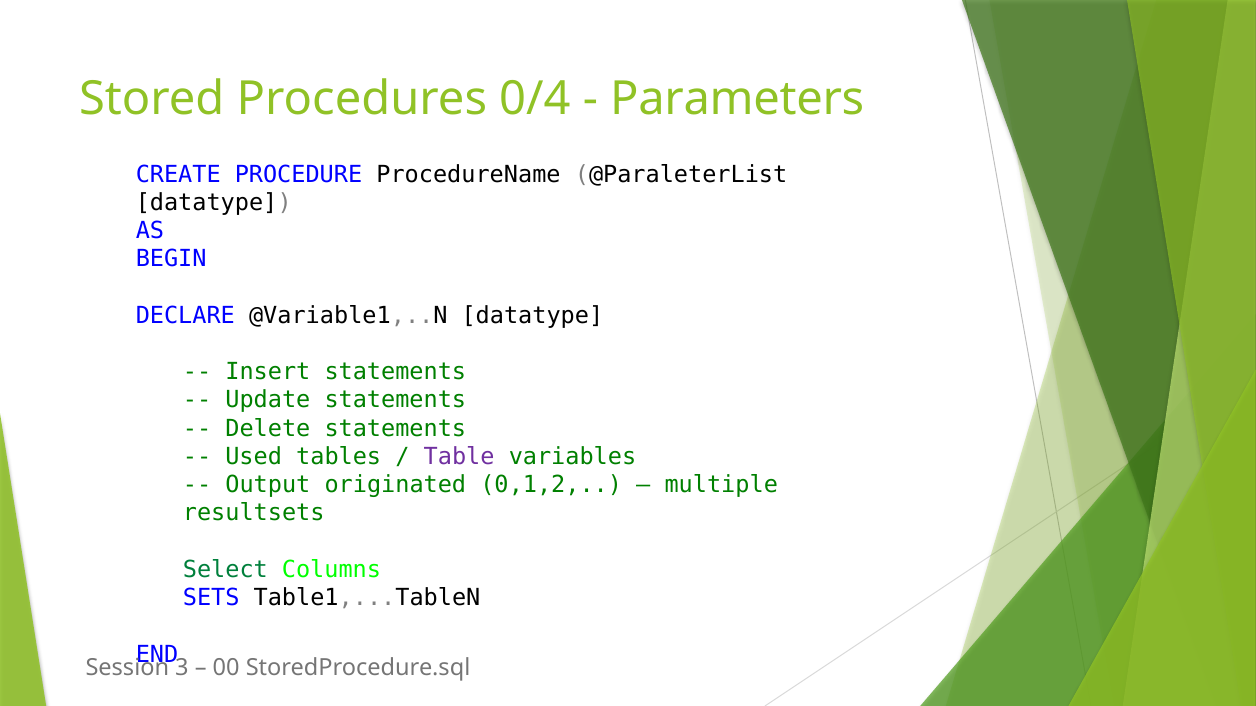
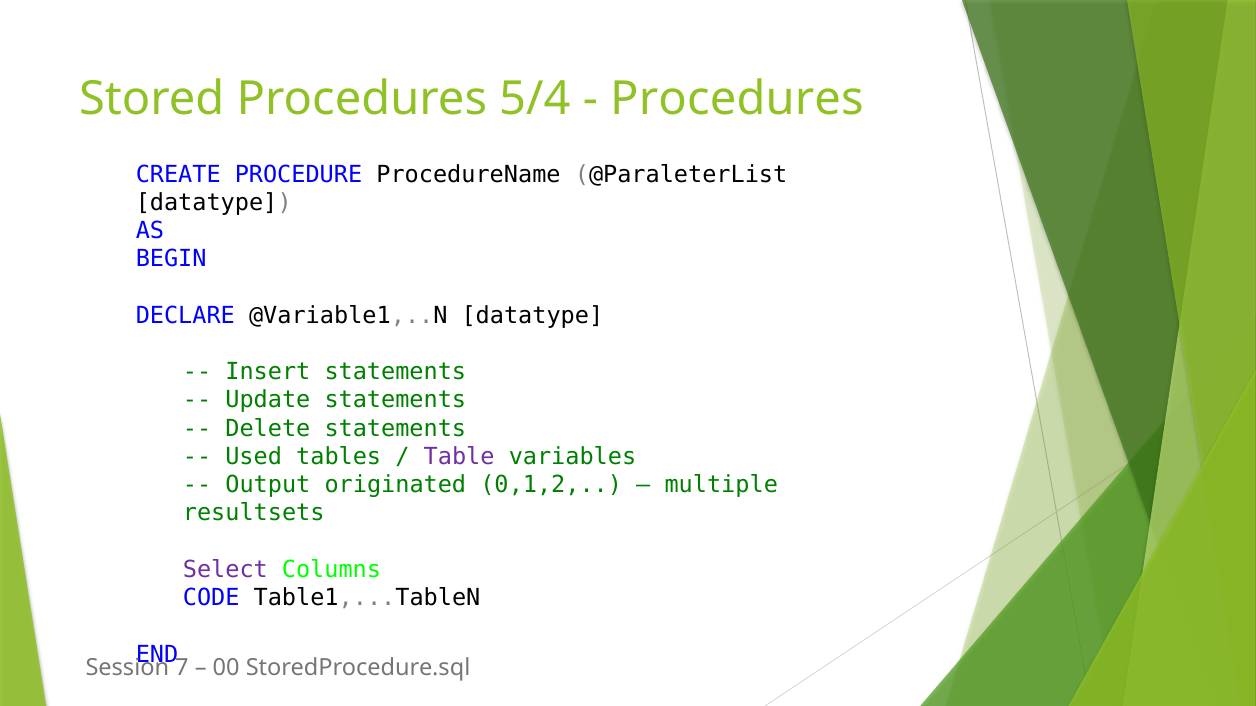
0/4: 0/4 -> 5/4 (535, 99)
Parameters: Parameters -> Procedures (737, 99)
Select colour: green -> purple (225, 570)
SETS: SETS -> CODE (211, 598)
3: 3 -> 7 (182, 668)
